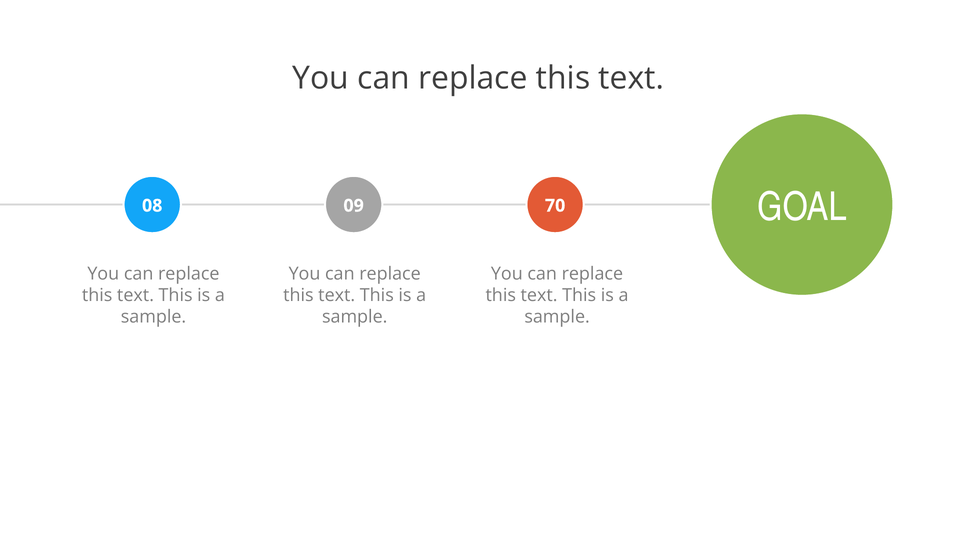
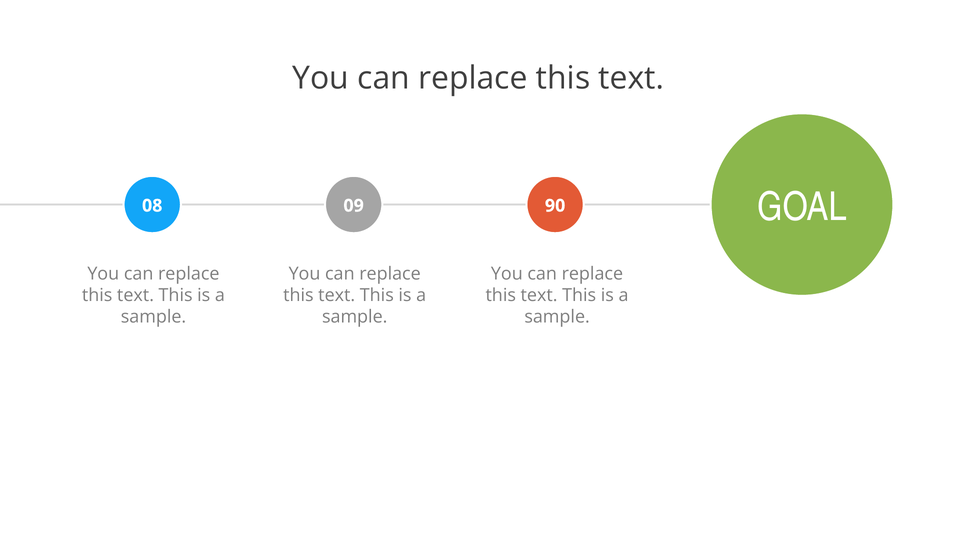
70: 70 -> 90 (555, 206)
